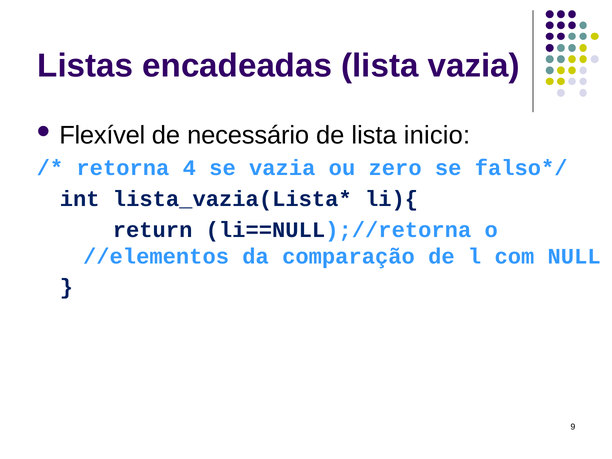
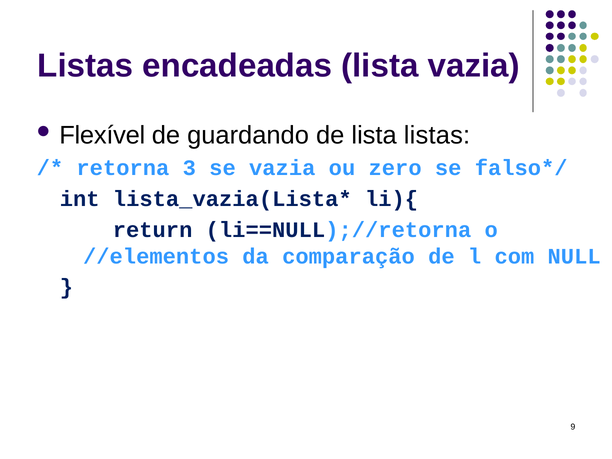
necessário: necessário -> guardando (248, 135)
lista inicio: inicio -> listas (437, 135)
4: 4 -> 3 (189, 168)
